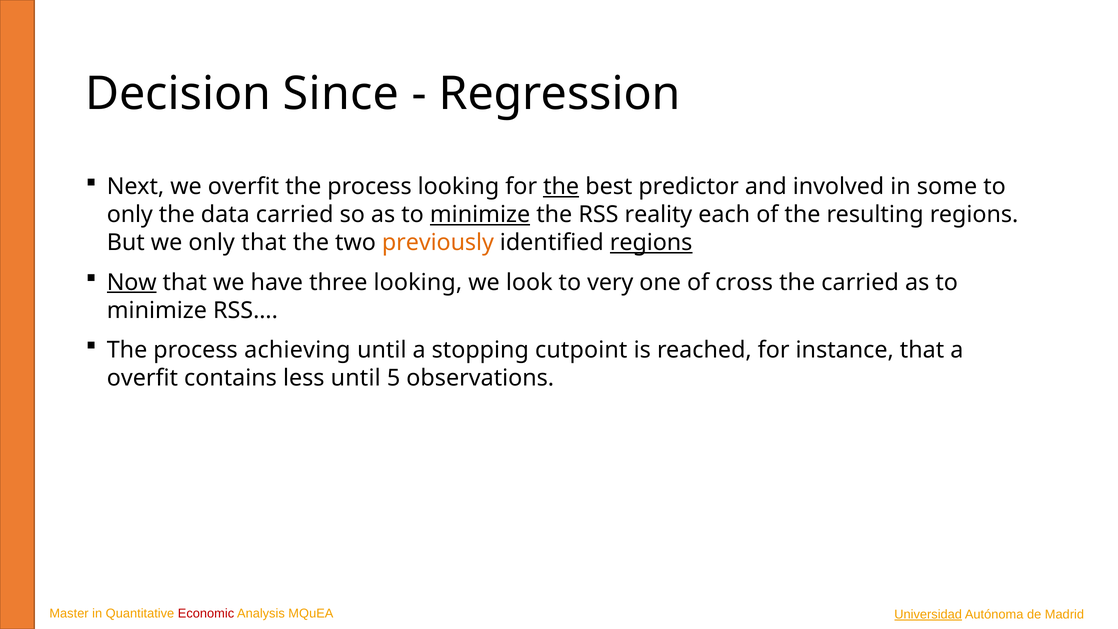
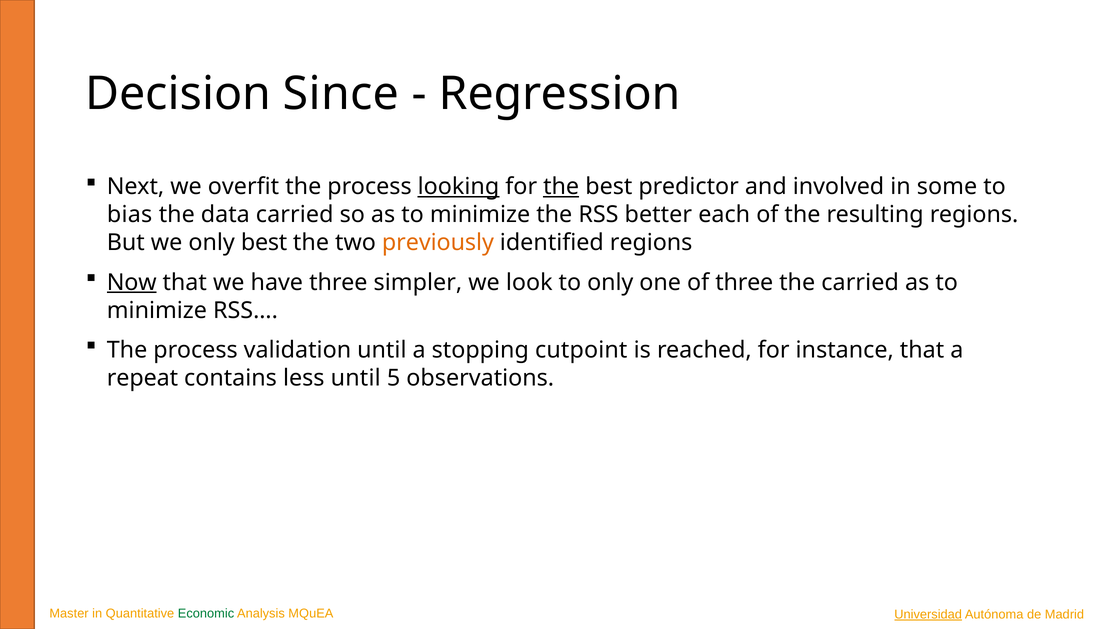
looking underline: none -> present (458, 187)
only: only -> bias (130, 215)
minimize underline: present -> none (480, 215)
reality: reality -> better (658, 215)
only that: that -> best (264, 243)
regions underline: present -> none (651, 243)
three looking: looking -> simpler (418, 282)
to very: very -> only (610, 282)
of cross: cross -> three (744, 282)
achieving: achieving -> validation (297, 350)
overfit: overfit -> repeat (142, 378)
Economic colour: red -> green (206, 613)
